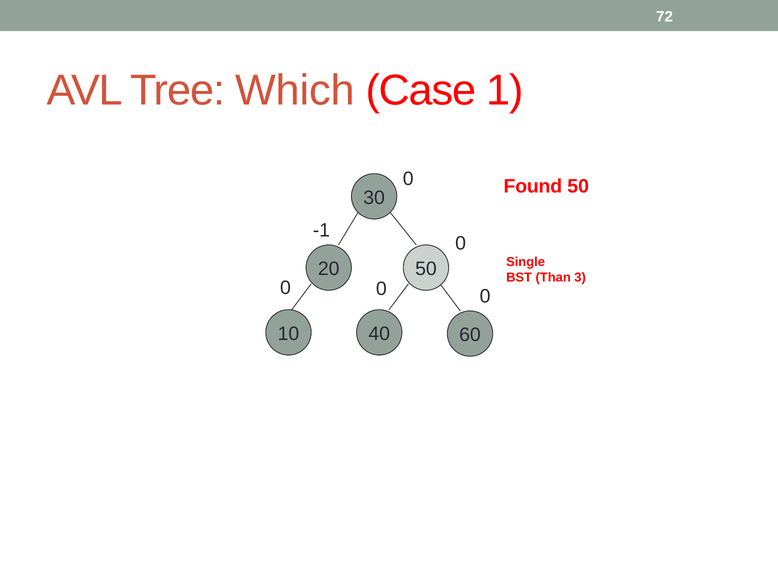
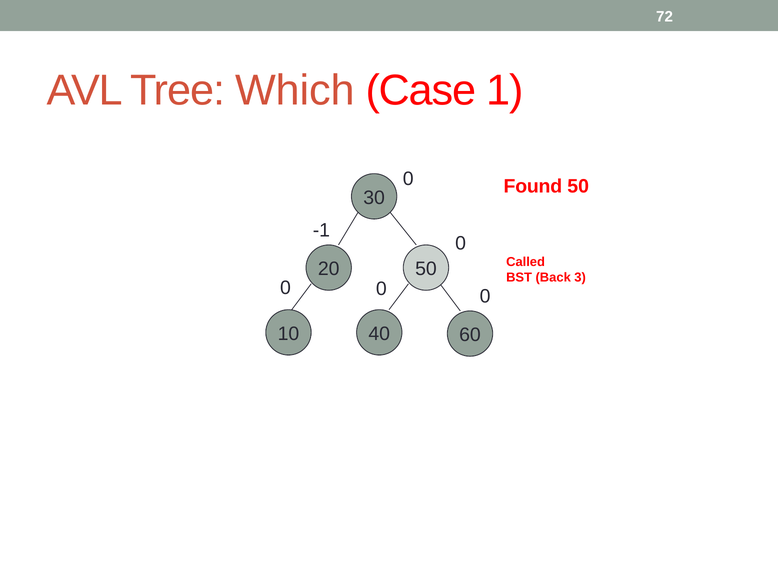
Single: Single -> Called (526, 262)
Than: Than -> Back (553, 278)
